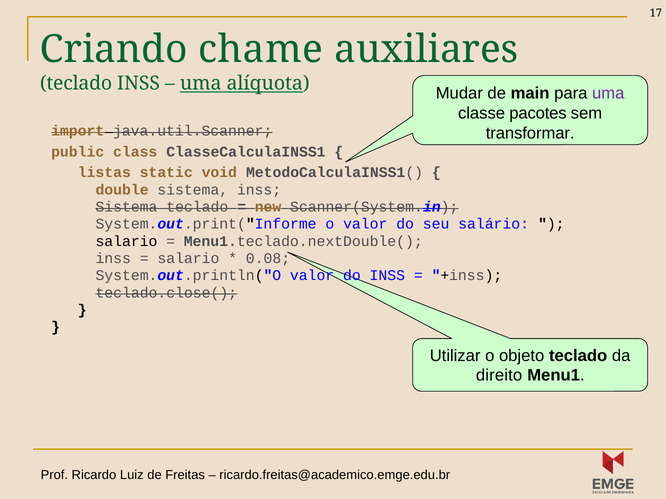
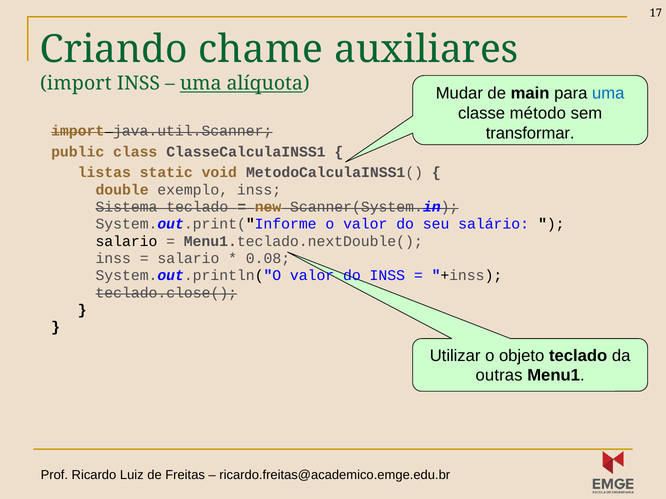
teclado: teclado -> import (76, 83)
uma colour: purple -> blue (608, 93)
pacotes: pacotes -> método (538, 113)
double sistema: sistema -> exemplo (193, 190)
direito: direito -> outras (499, 376)
